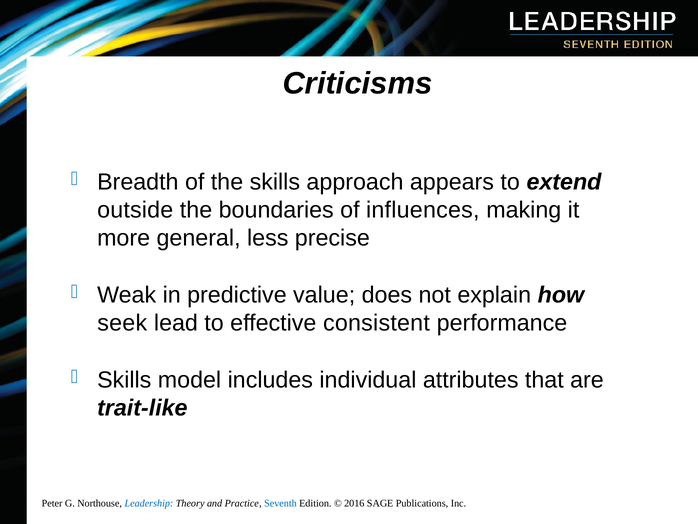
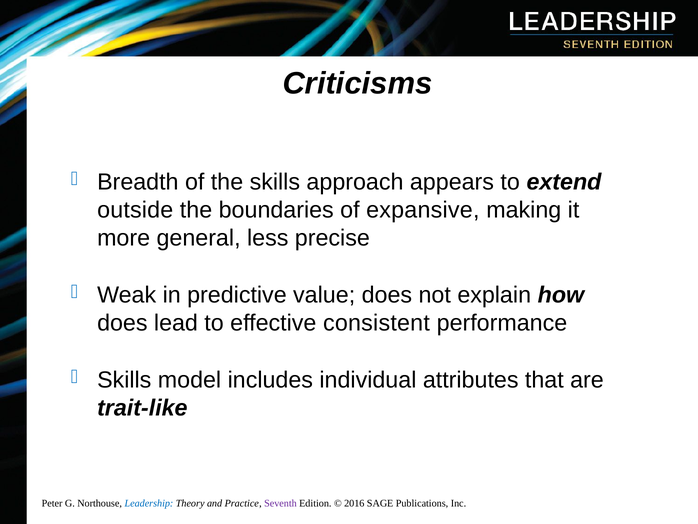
influences: influences -> expansive (423, 210)
seek: seek -> does (122, 323)
Seventh colour: blue -> purple (280, 503)
